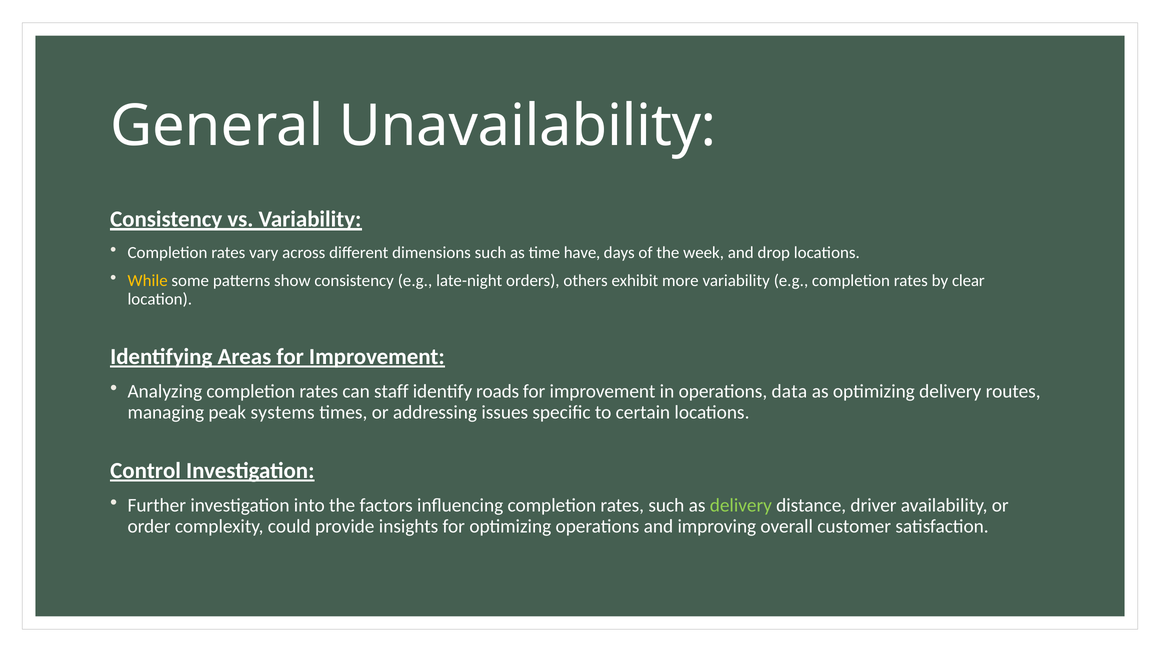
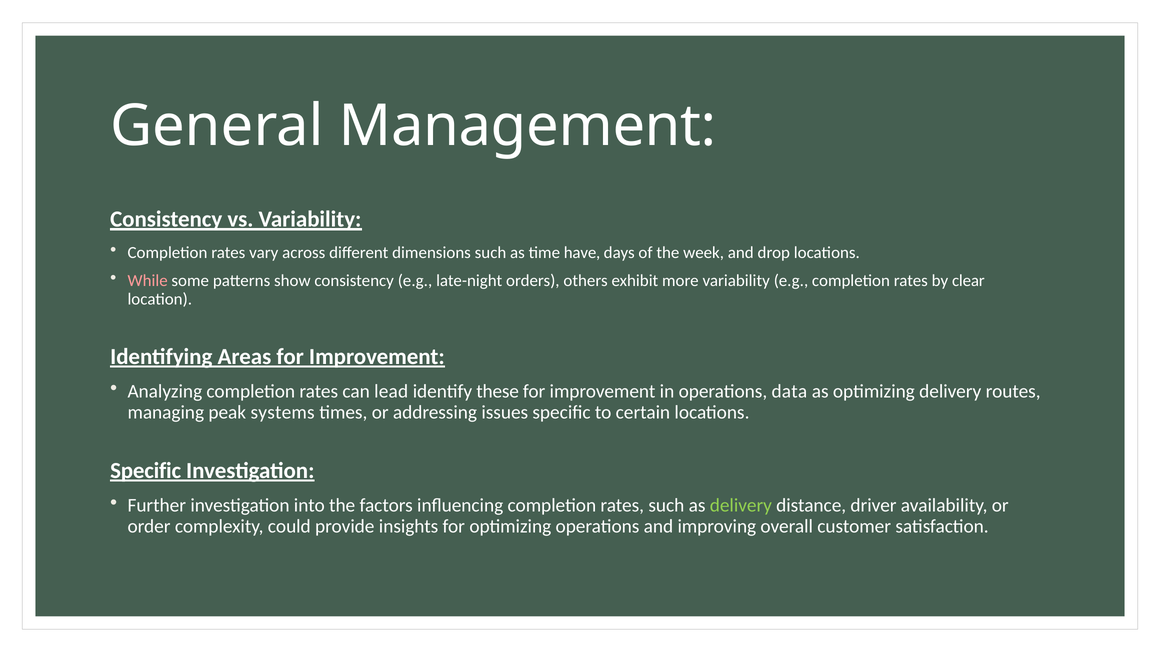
Unavailability: Unavailability -> Management (528, 126)
While colour: yellow -> pink (148, 281)
staff: staff -> lead (391, 392)
roads: roads -> these (498, 392)
Control: Control -> Specific (146, 471)
